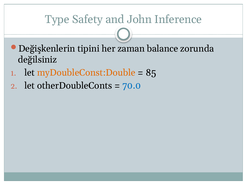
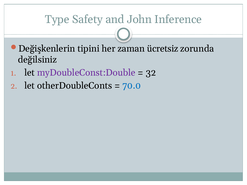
balance: balance -> ücretsiz (163, 49)
myDoubleConst:Double colour: orange -> purple (86, 73)
85: 85 -> 32 (151, 73)
